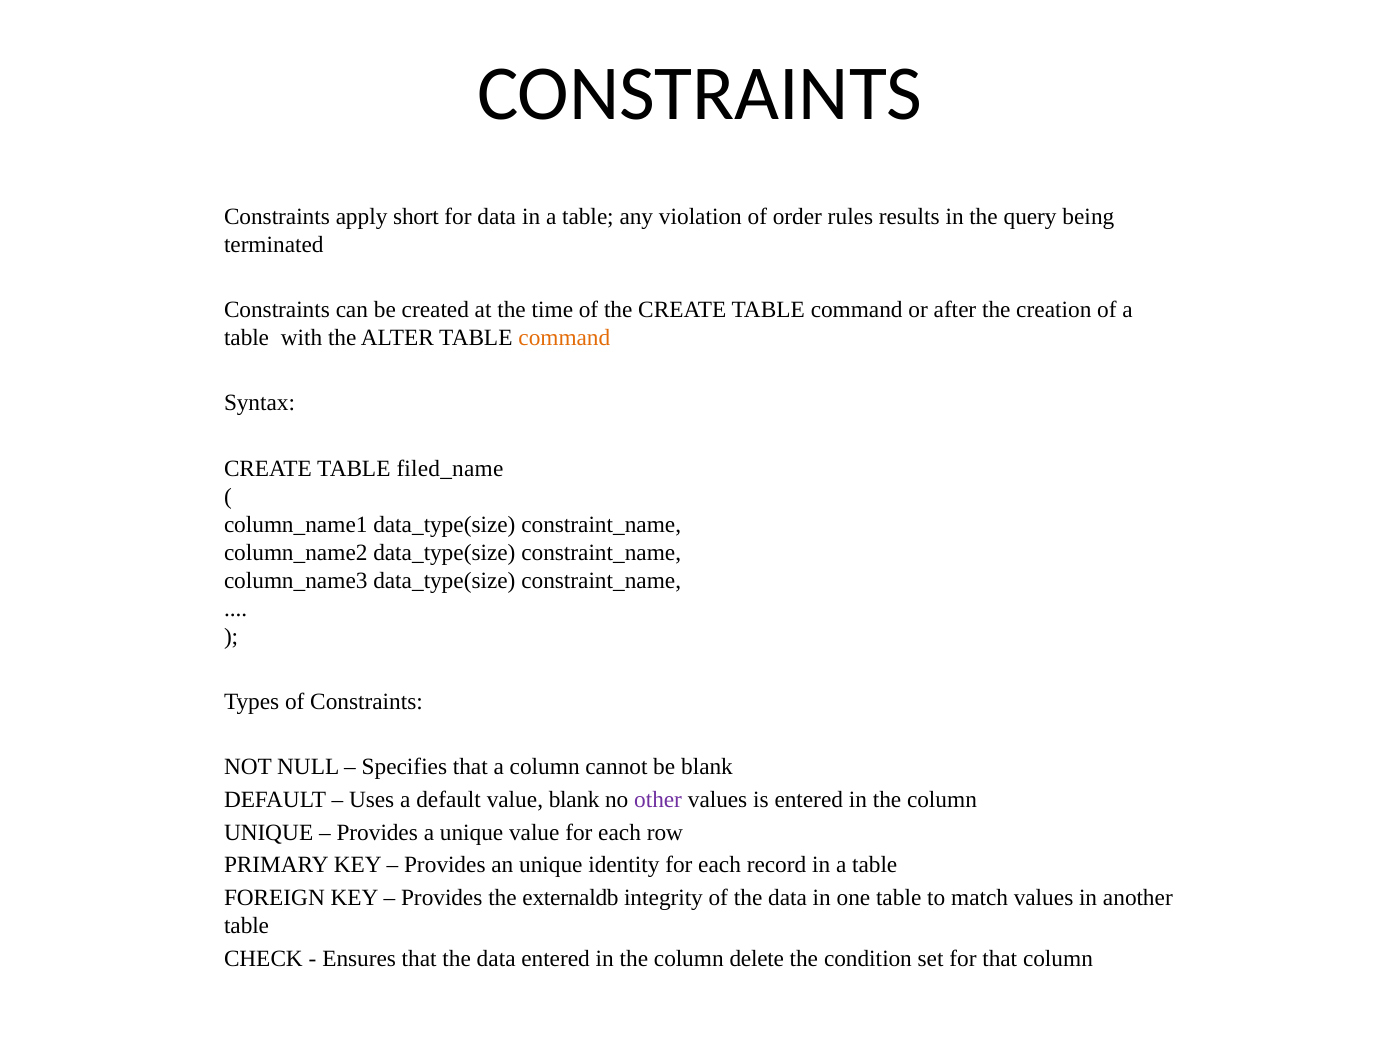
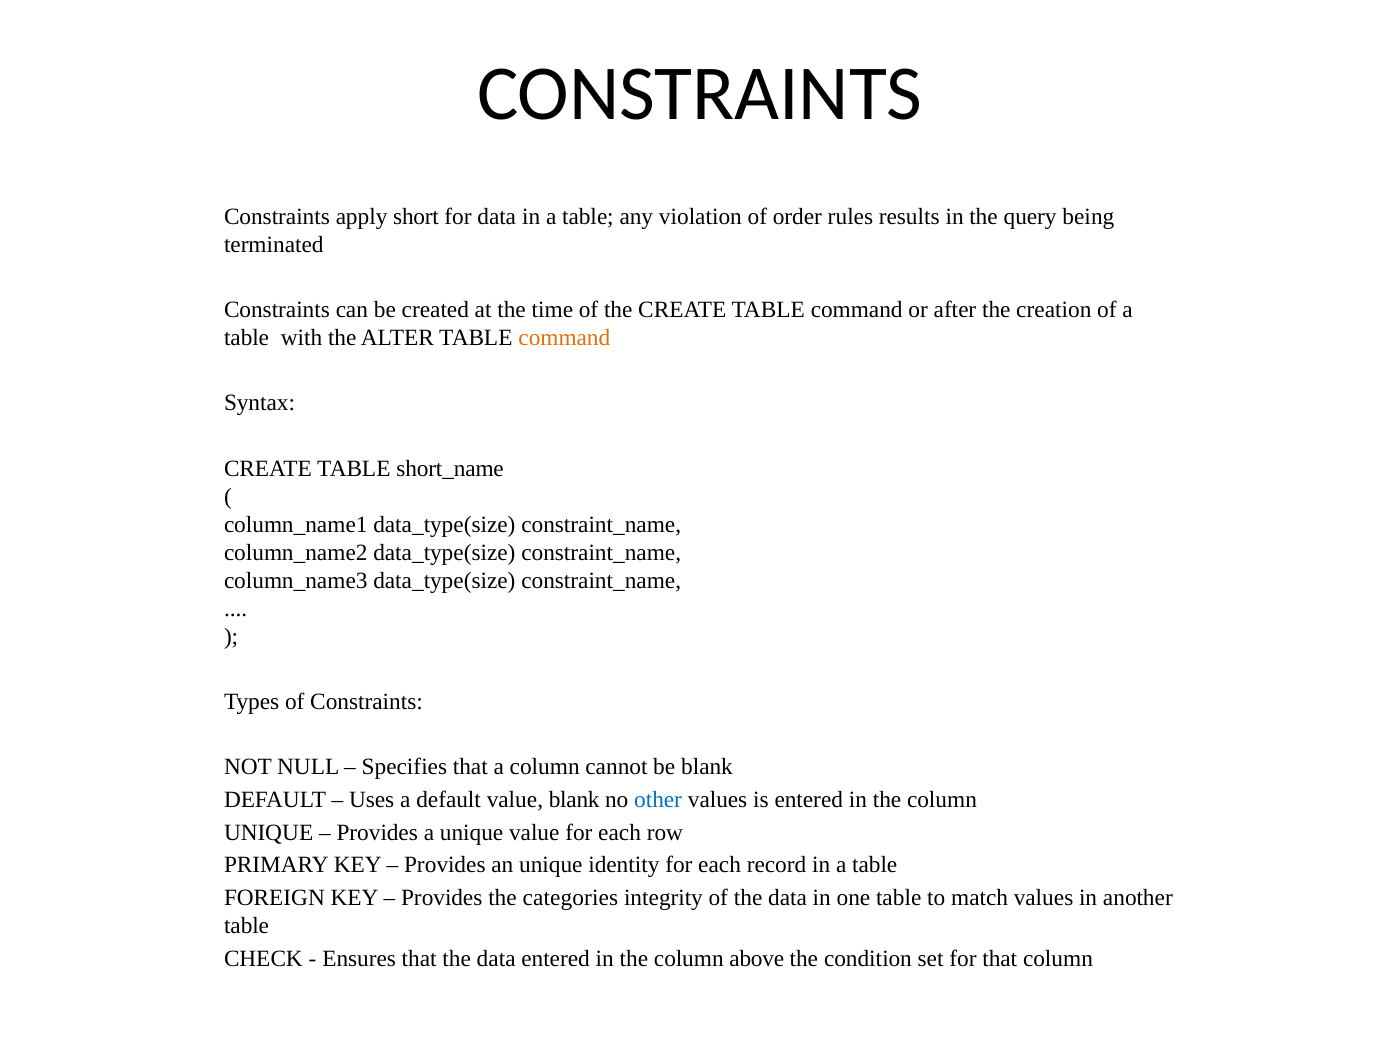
filed_name: filed_name -> short_name (450, 468)
other colour: purple -> blue (658, 800)
externaldb: externaldb -> categories (570, 898)
delete: delete -> above (757, 959)
